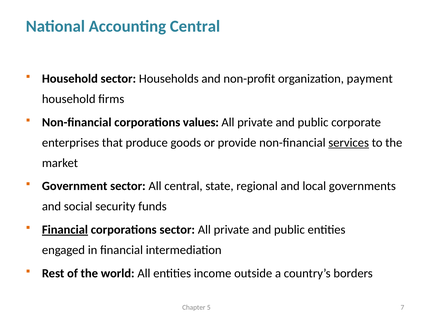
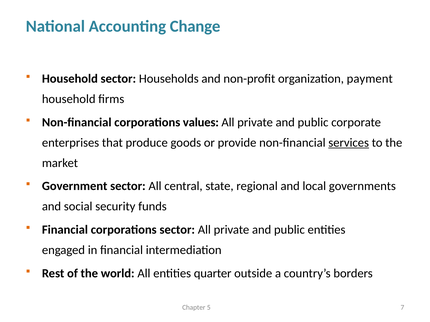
Accounting Central: Central -> Change (195, 26)
Financial underline: present -> none (65, 230)
income: income -> quarter (213, 274)
